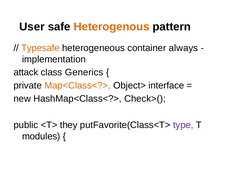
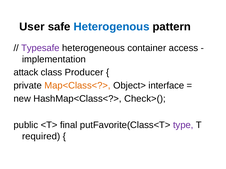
Heterogenous colour: orange -> blue (112, 27)
Typesafe colour: orange -> purple (40, 48)
always: always -> access (183, 48)
Generics: Generics -> Producer (84, 73)
they: they -> final (69, 125)
modules: modules -> required (41, 137)
